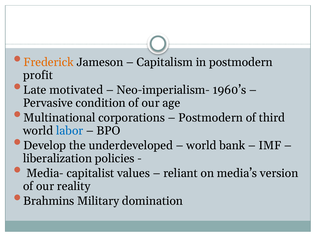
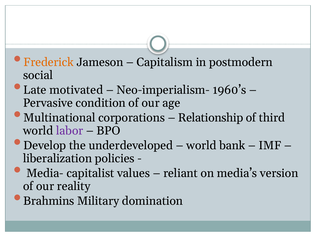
profit: profit -> social (38, 75)
Postmodern: Postmodern -> Relationship (211, 118)
labor colour: blue -> purple (70, 131)
